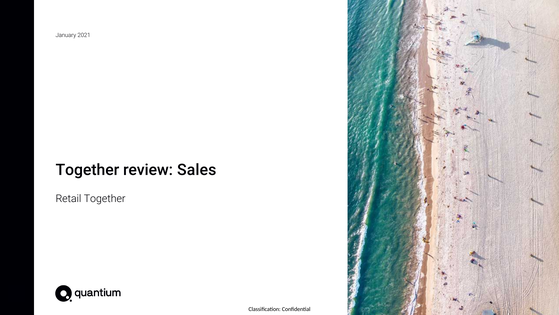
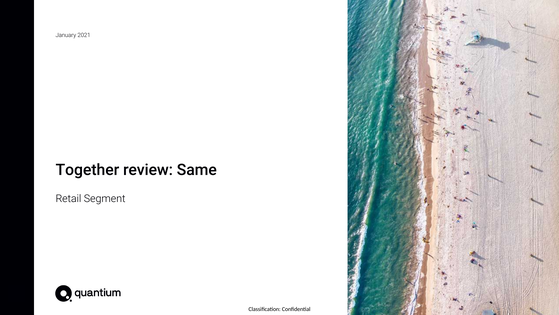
Sales: Sales -> Same (197, 170)
Retail Together: Together -> Segment (105, 198)
